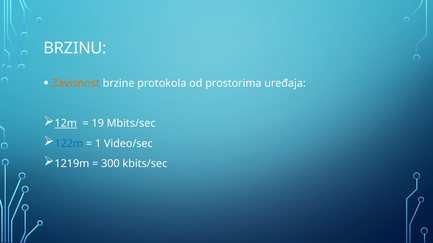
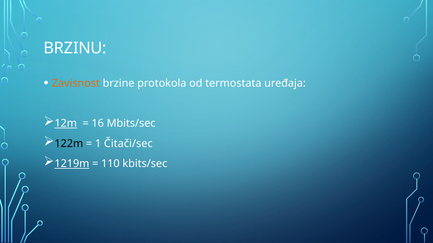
prostorima: prostorima -> termostata (233, 84)
19: 19 -> 16 (98, 124)
122m colour: blue -> black (69, 144)
Video/sec: Video/sec -> Čitači/sec (128, 144)
1219m underline: none -> present (72, 164)
300: 300 -> 110 (110, 164)
